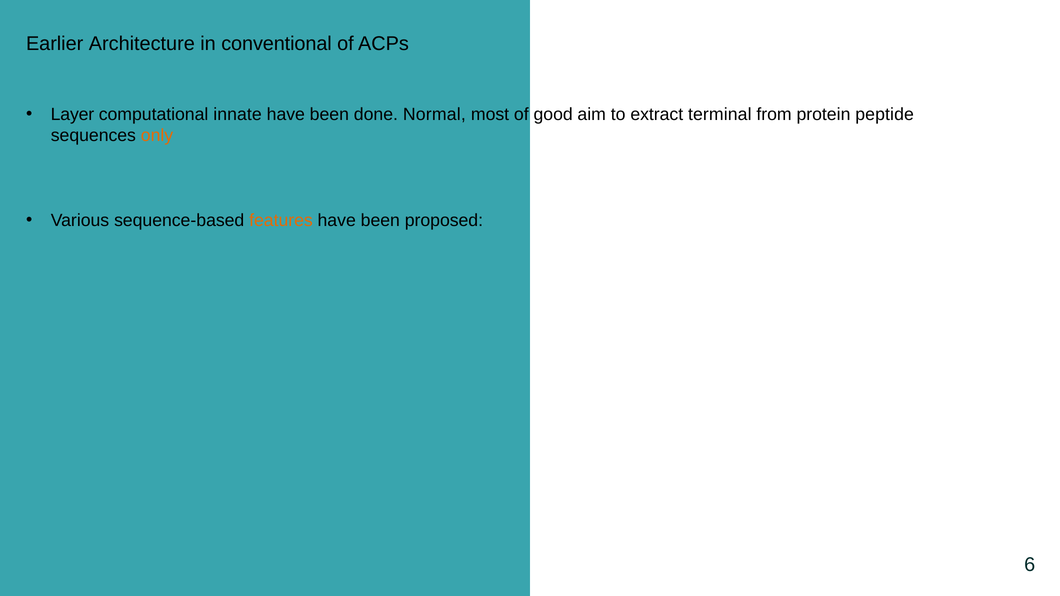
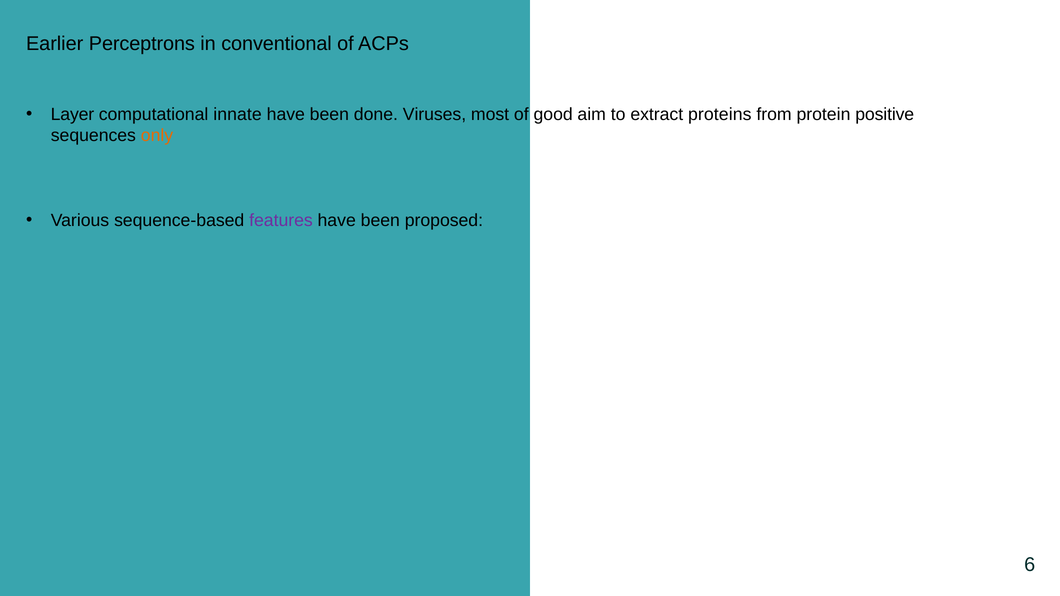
Architecture: Architecture -> Perceptrons (142, 44)
Normal: Normal -> Viruses (434, 114)
terminal: terminal -> proteins (720, 114)
peptide: peptide -> positive (885, 114)
features colour: orange -> purple (281, 220)
